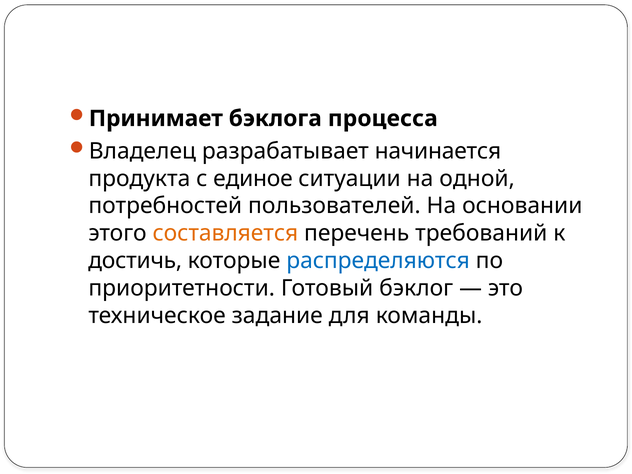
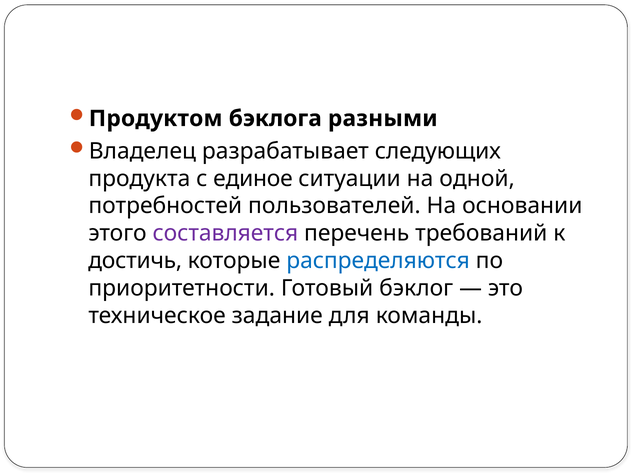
Принимает: Принимает -> Продуктом (156, 119)
процесса: процесса -> разными (383, 119)
начинается: начинается -> следующих (438, 151)
составляется colour: orange -> purple (225, 233)
